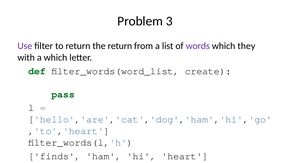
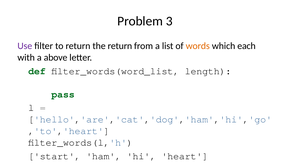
words colour: purple -> orange (198, 46)
they: they -> each (246, 46)
a which: which -> above (56, 58)
create: create -> length (208, 71)
finds: finds -> start (54, 156)
